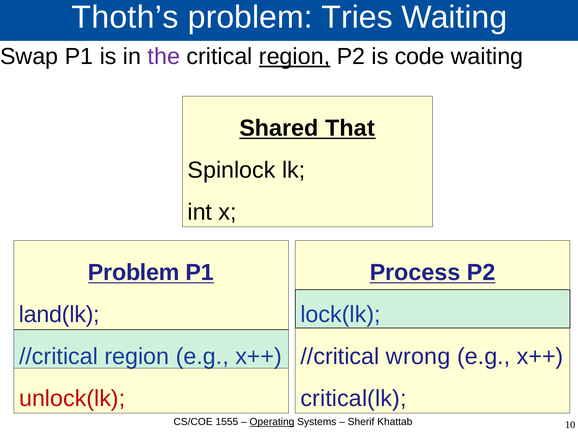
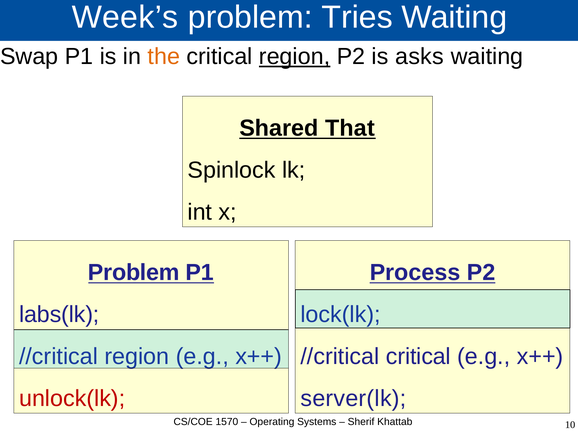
Thoth’s: Thoth’s -> Week’s (125, 17)
the colour: purple -> orange (164, 57)
code: code -> asks (419, 57)
land(lk: land(lk -> labs(lk (59, 315)
//critical wrong: wrong -> critical (418, 357)
critical(lk: critical(lk -> server(lk (353, 399)
1555: 1555 -> 1570 (227, 422)
Operating underline: present -> none (272, 422)
